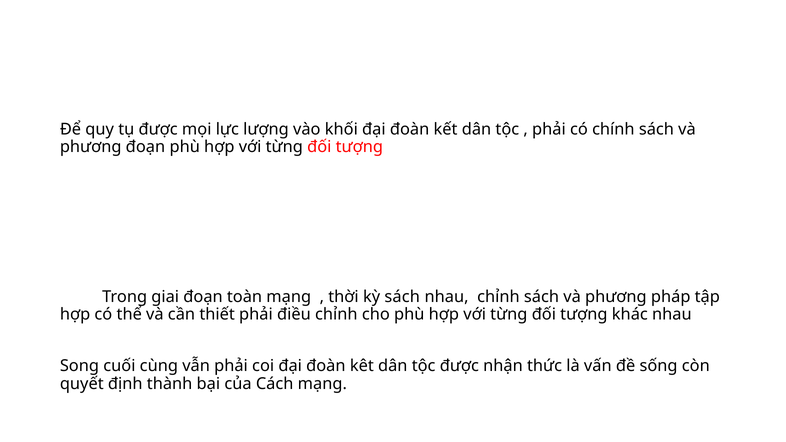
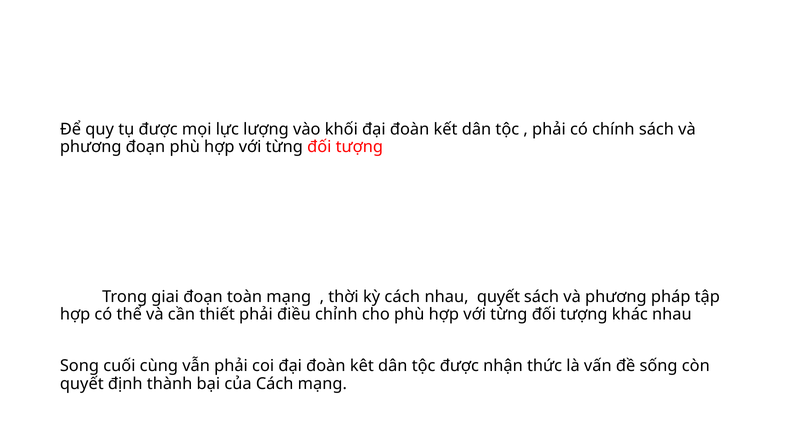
kỳ sách: sách -> cách (402, 297)
nhau chỉnh: chỉnh -> quyết (499, 297)
